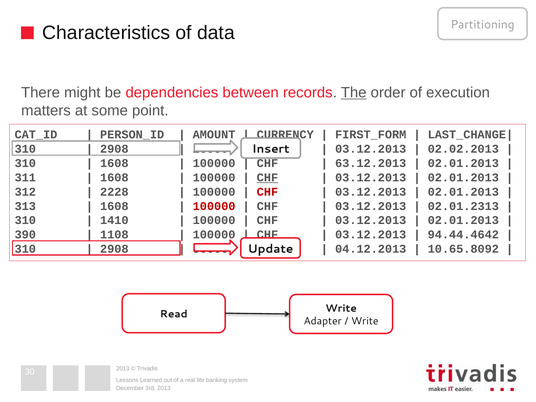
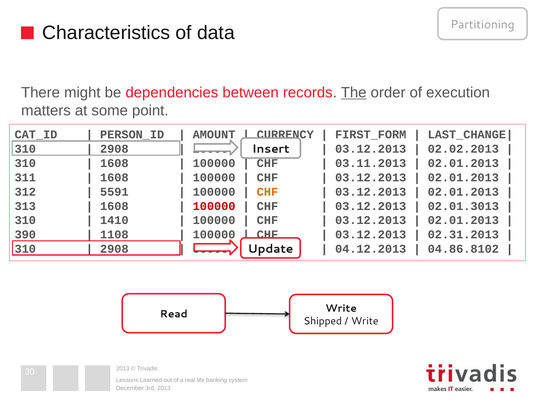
63.12.2013: 63.12.2013 -> 03.11.2013 (371, 163)
CHF underline: present -> none (267, 178)
2228: 2228 -> 5591 (114, 192)
CHF colour: red -> orange (267, 192)
02.01.2313: 02.01.2313 -> 02.01.3013 (463, 206)
94.44.4642: 94.44.4642 -> 02.31.2013 (463, 235)
10.65.8092: 10.65.8092 -> 04.86.8102 (463, 249)
Adapter: Adapter -> Shipped (323, 321)
